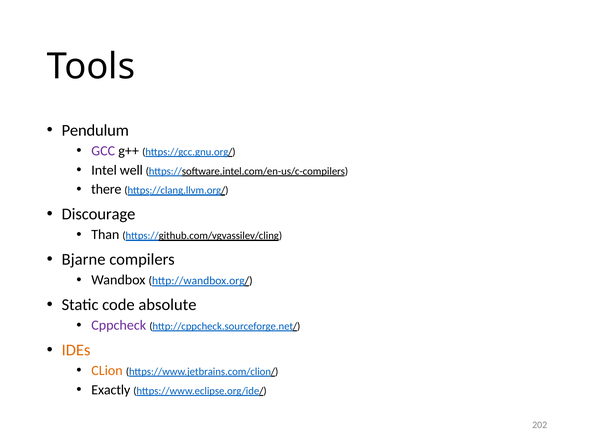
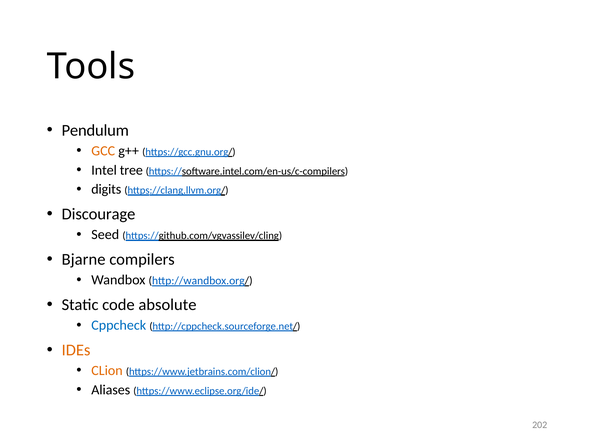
GCC colour: purple -> orange (103, 151)
well: well -> tree (131, 170)
there: there -> digits (106, 190)
Than: Than -> Seed (105, 235)
Cppcheck colour: purple -> blue (119, 326)
Exactly: Exactly -> Aliases (111, 390)
